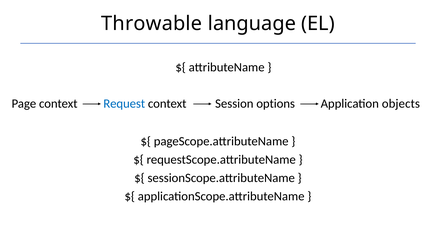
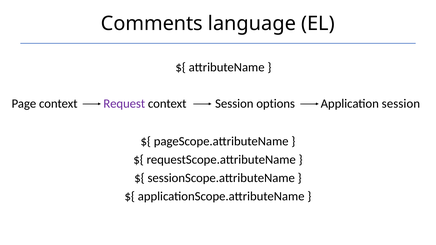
Throwable: Throwable -> Comments (152, 24)
Request colour: blue -> purple (124, 104)
Application objects: objects -> session (401, 104)
